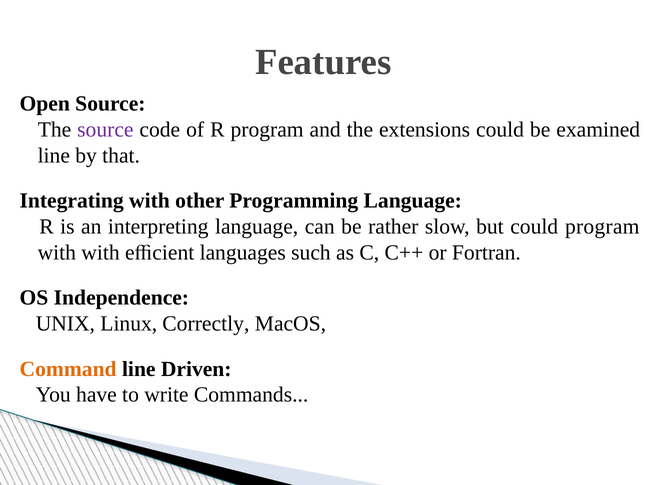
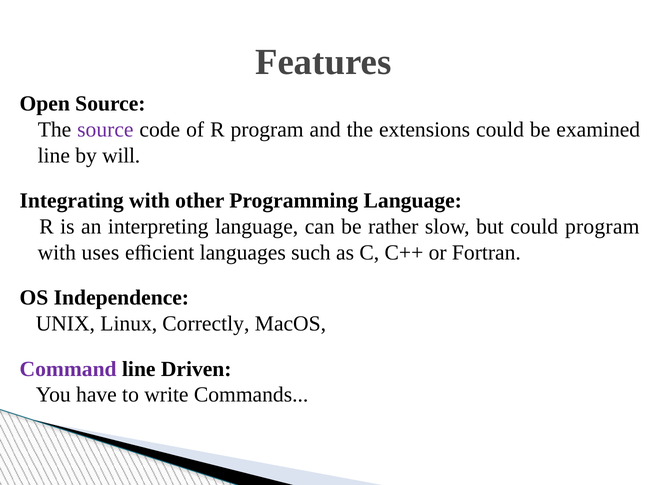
that: that -> will (121, 156)
with with: with -> uses (100, 253)
Command colour: orange -> purple (68, 369)
